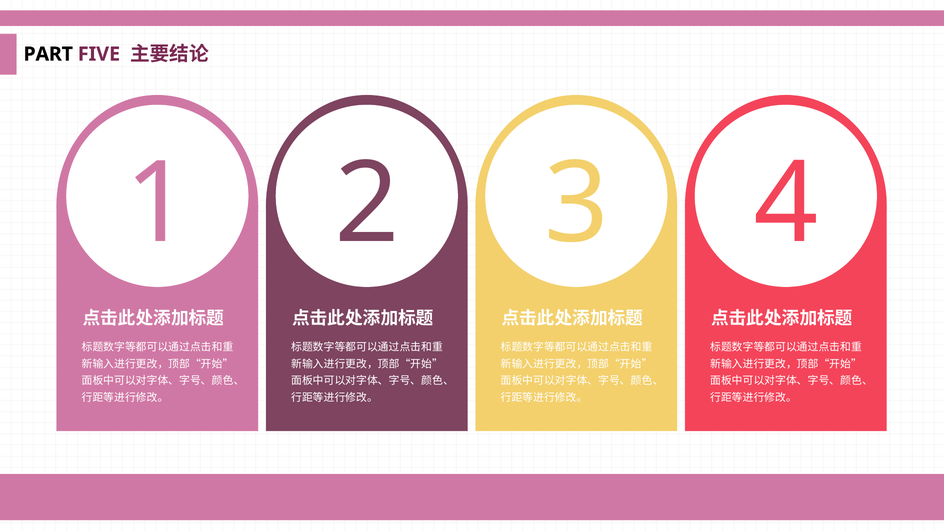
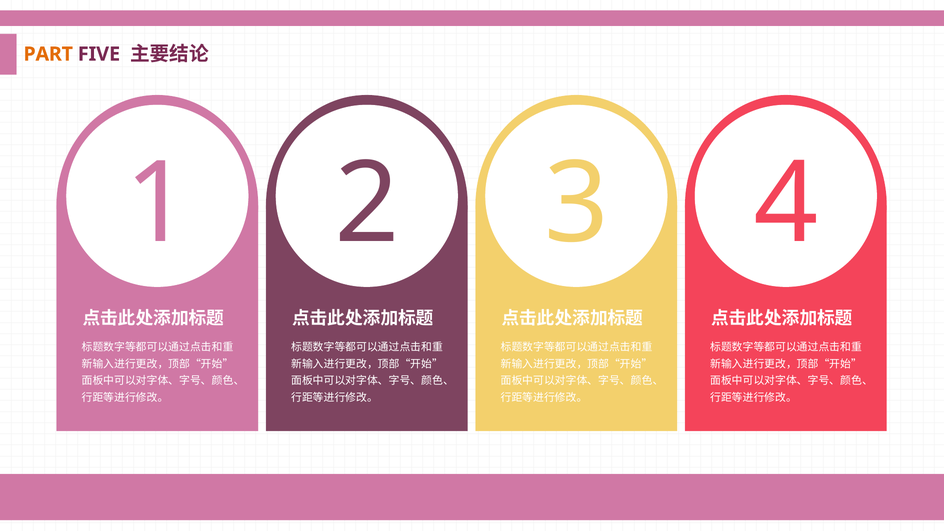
PART colour: black -> orange (48, 54)
